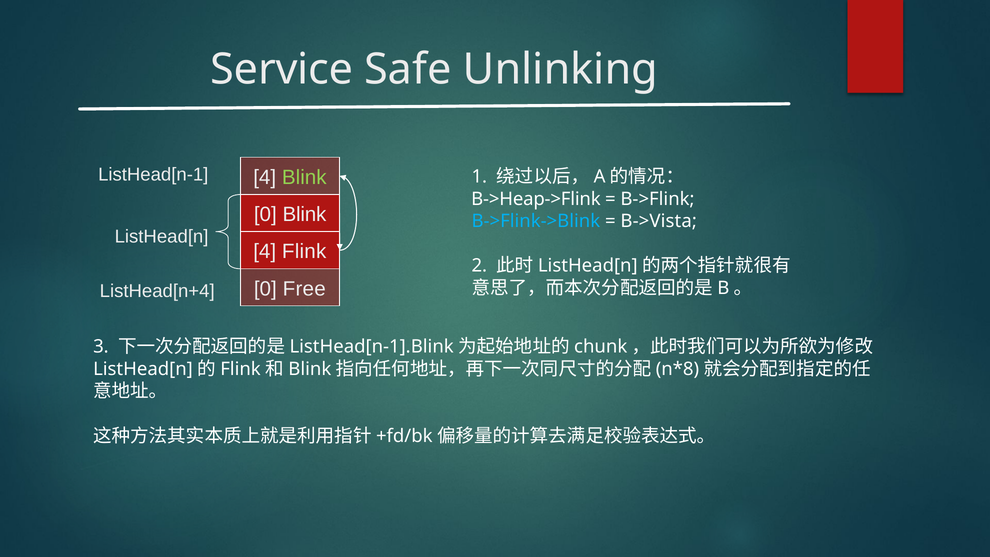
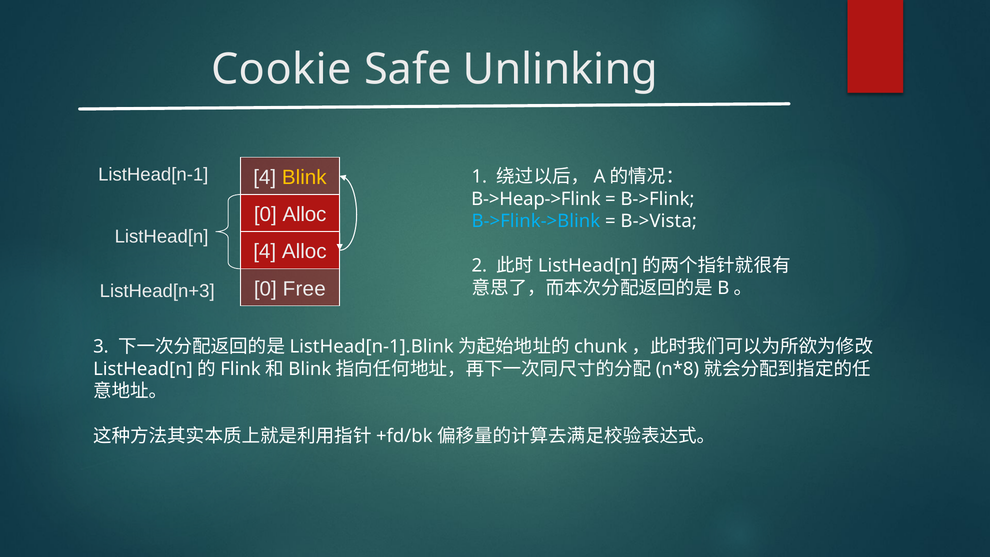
Service: Service -> Cookie (281, 70)
Blink colour: light green -> yellow (304, 177)
0 Blink: Blink -> Alloc (304, 214)
4 Flink: Flink -> Alloc (304, 252)
ListHead[n+4: ListHead[n+4 -> ListHead[n+3 (157, 291)
